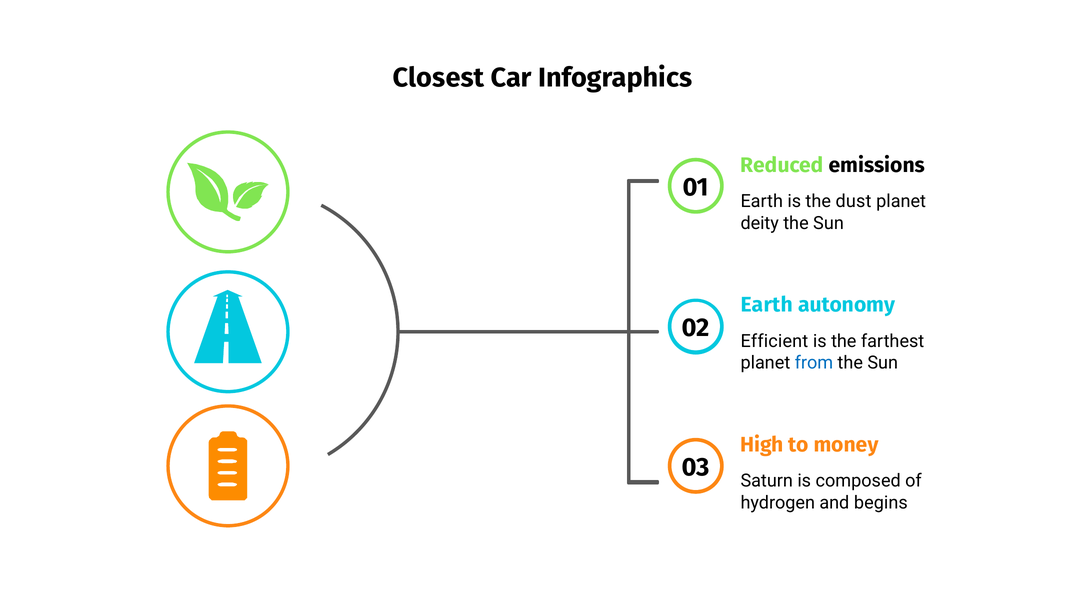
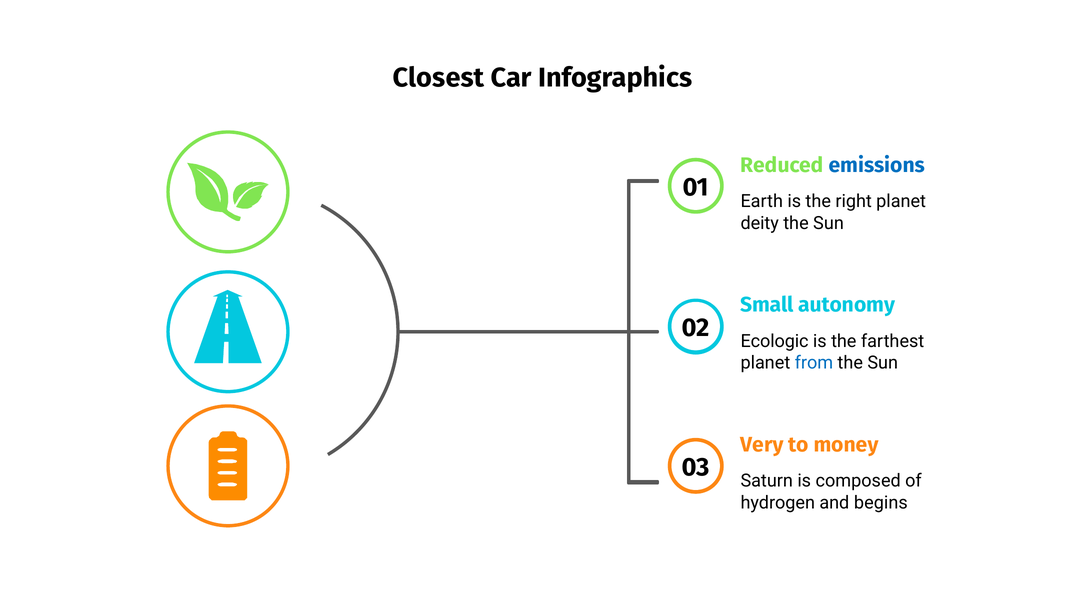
emissions colour: black -> blue (877, 165)
dust: dust -> right (854, 202)
Earth: Earth -> Small (767, 305)
Efficient: Efficient -> Ecologic (775, 341)
High: High -> Very (762, 445)
